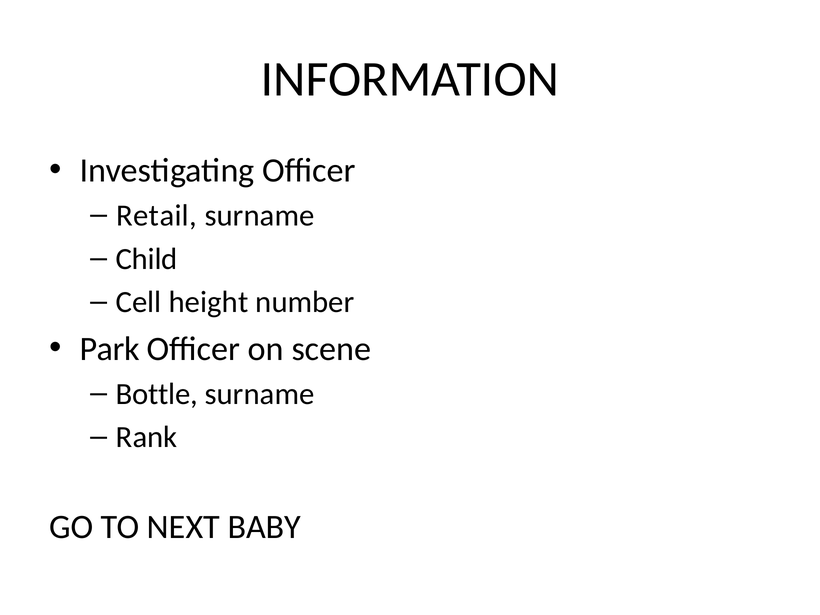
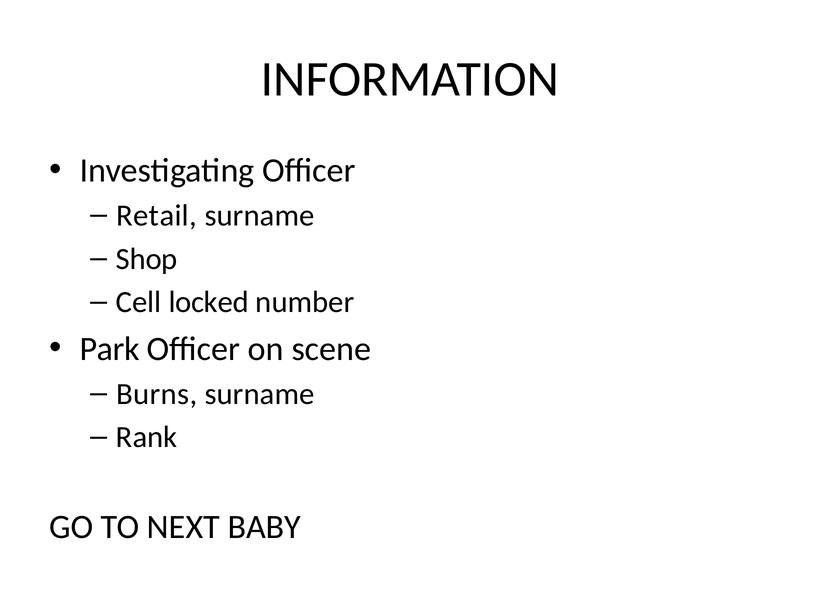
Child: Child -> Shop (147, 259)
height: height -> locked (209, 302)
Bottle: Bottle -> Burns (157, 394)
